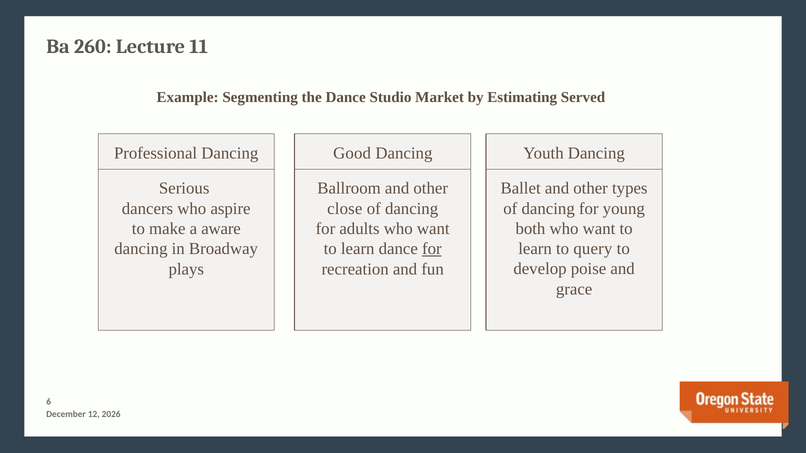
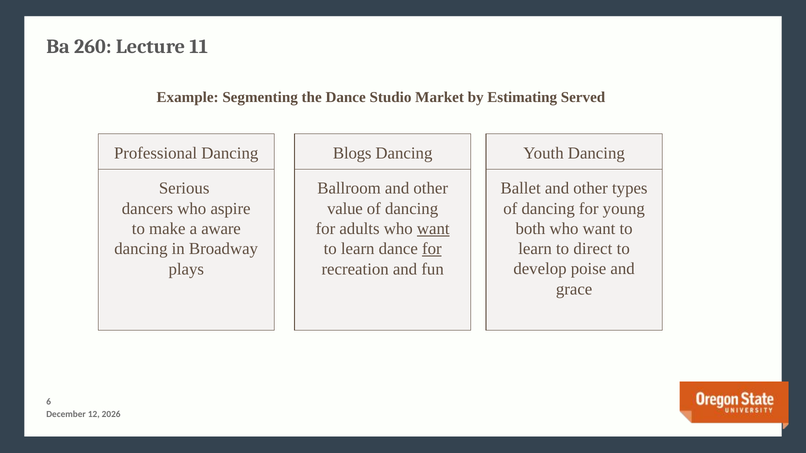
Good: Good -> Blogs (352, 153)
close: close -> value (345, 209)
want underline: none -> present (433, 229)
query: query -> direct (593, 249)
